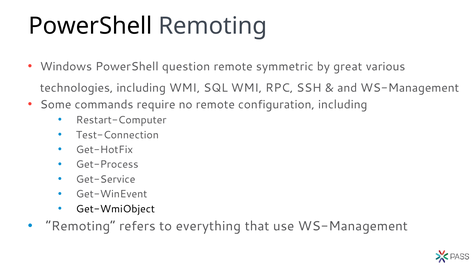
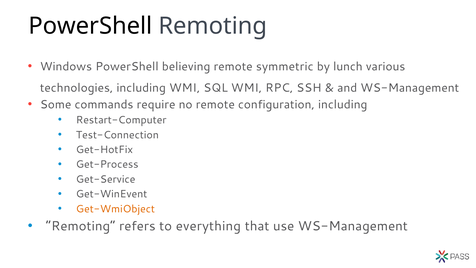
question: question -> believing (186, 66)
great: great -> lunch (348, 66)
Get-WmiObject colour: black -> orange (115, 209)
